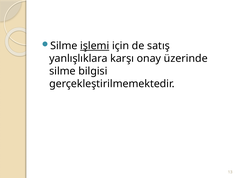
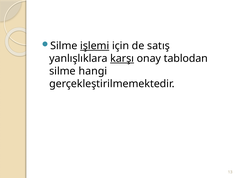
karşı underline: none -> present (122, 59)
üzerinde: üzerinde -> tablodan (186, 59)
bilgisi: bilgisi -> hangi (93, 71)
